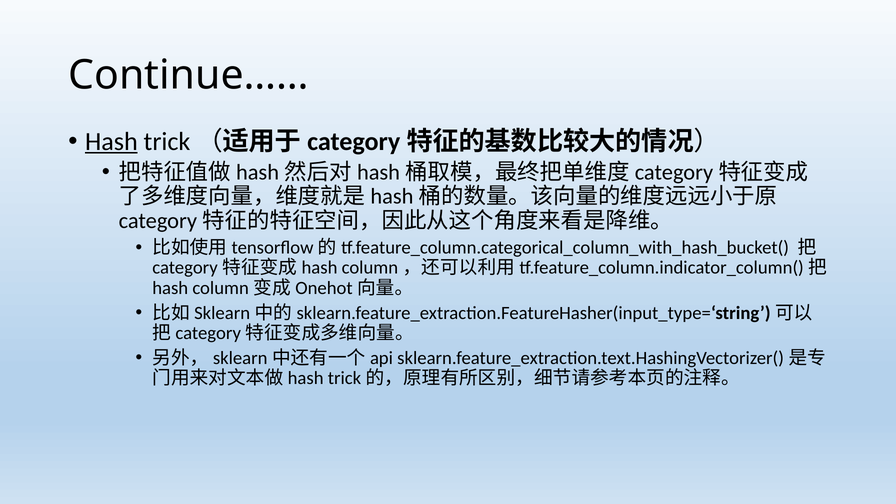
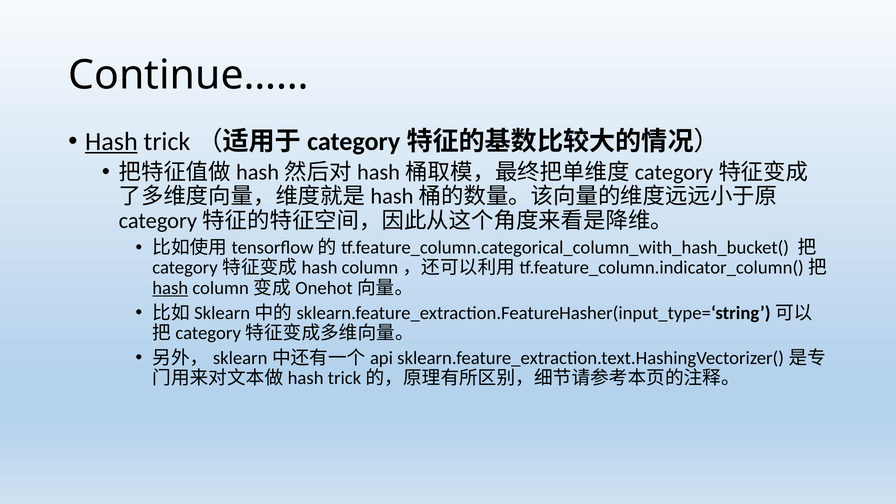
hash underline: none -> present (170, 288)
